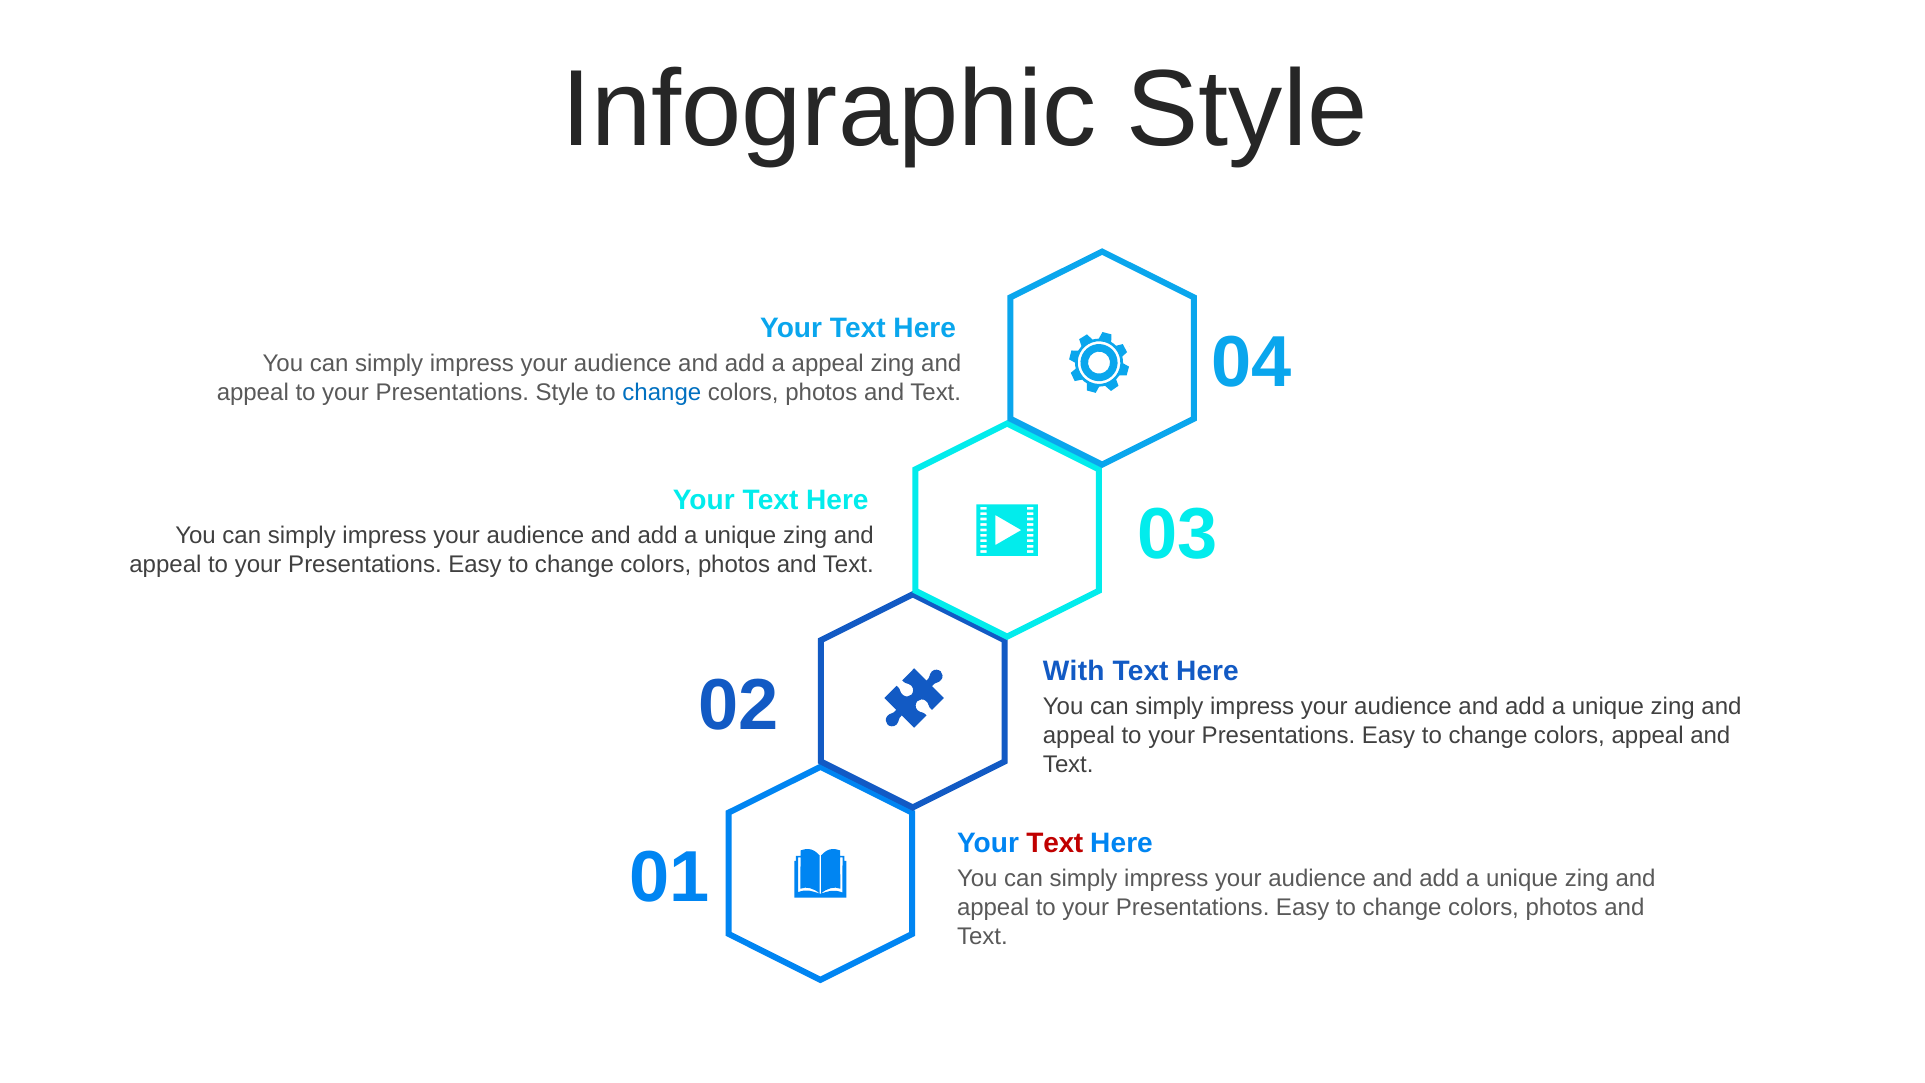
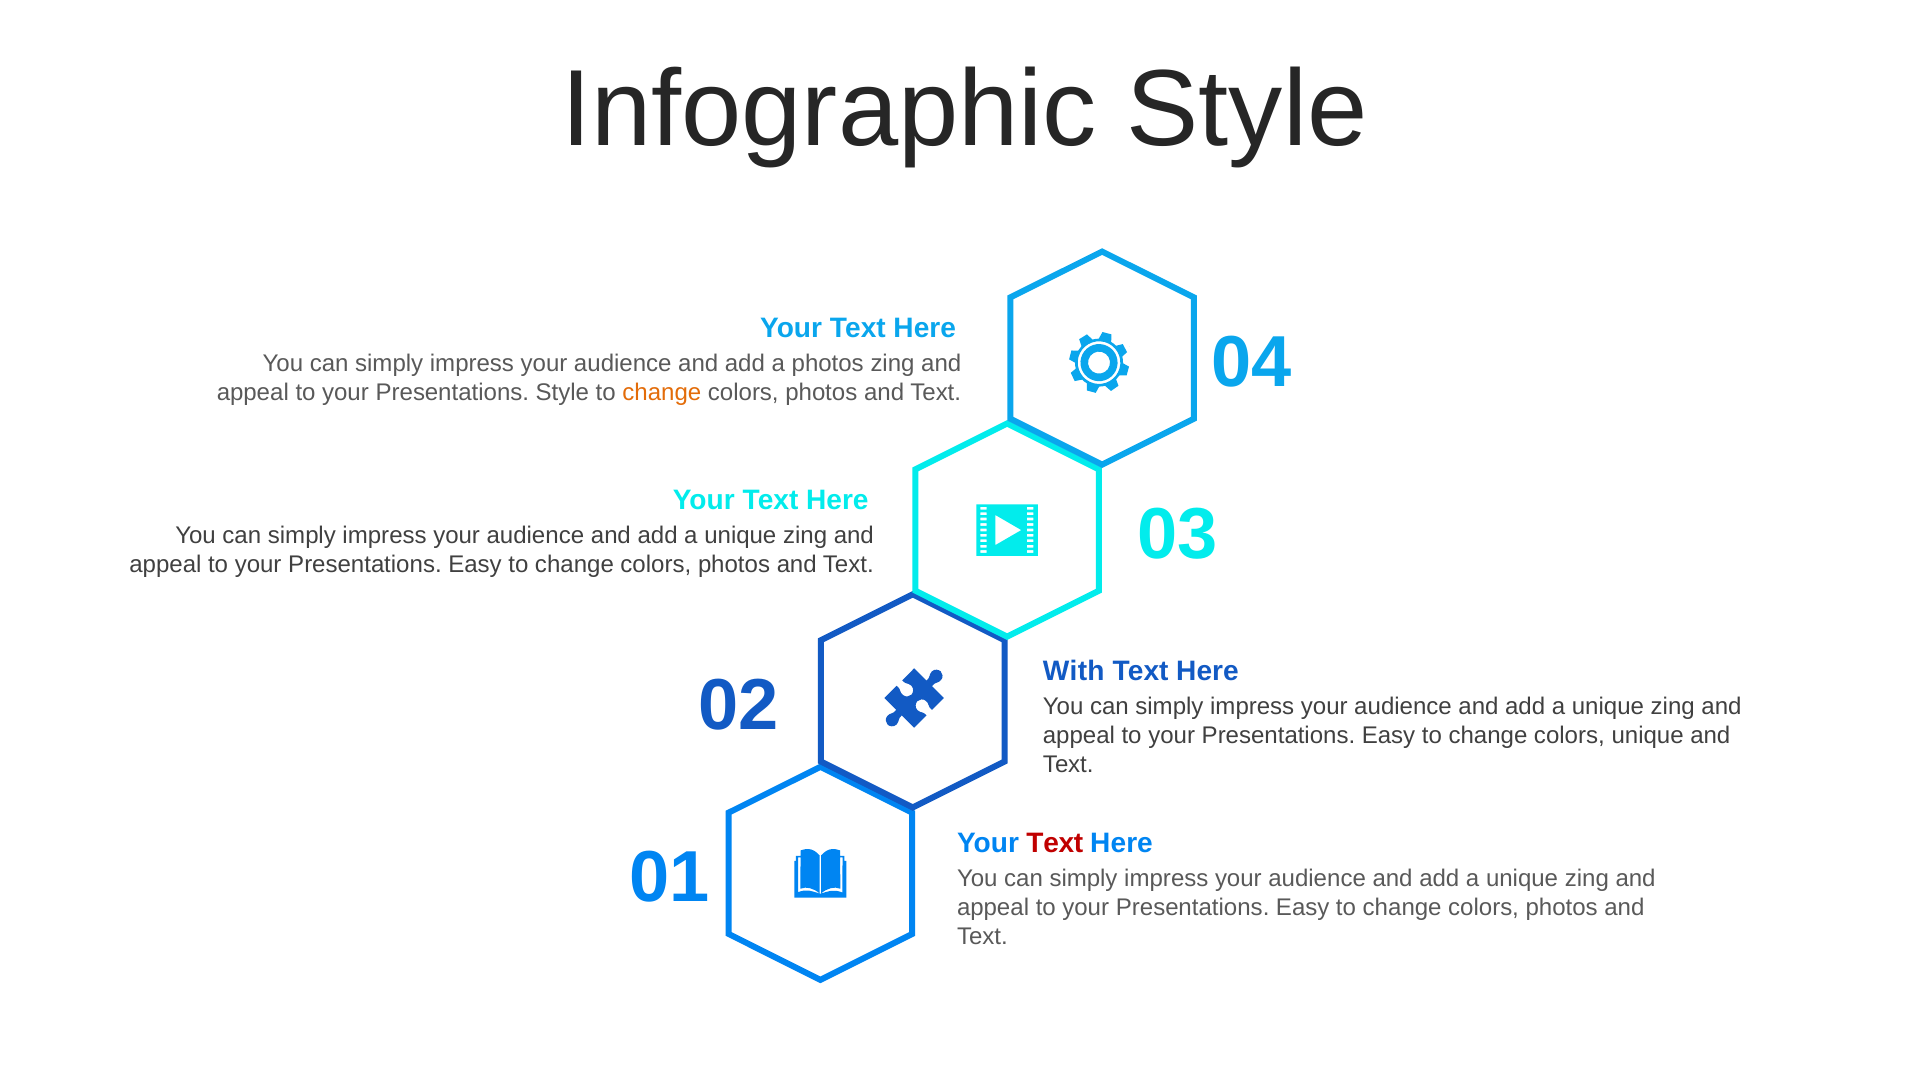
a appeal: appeal -> photos (828, 364)
change colour: blue -> orange (662, 393)
colors appeal: appeal -> unique (1648, 735)
